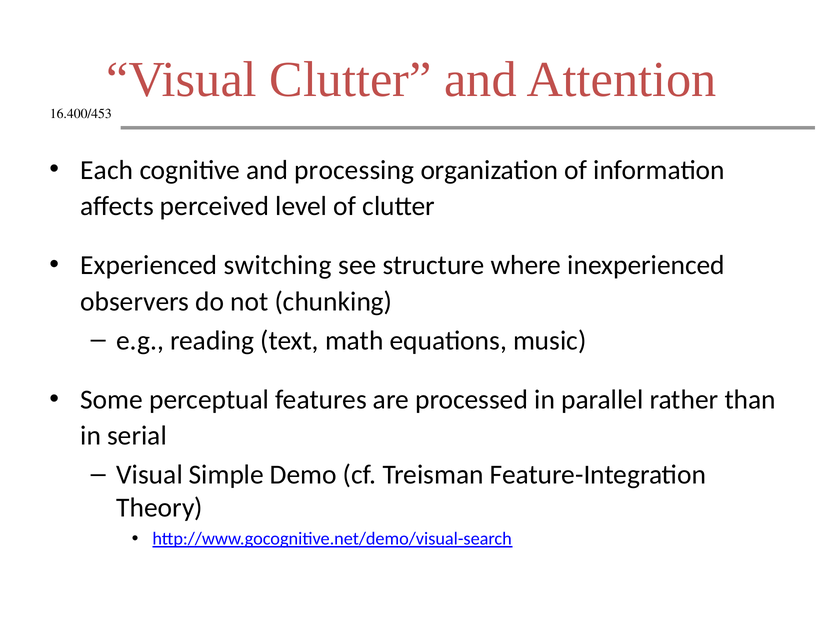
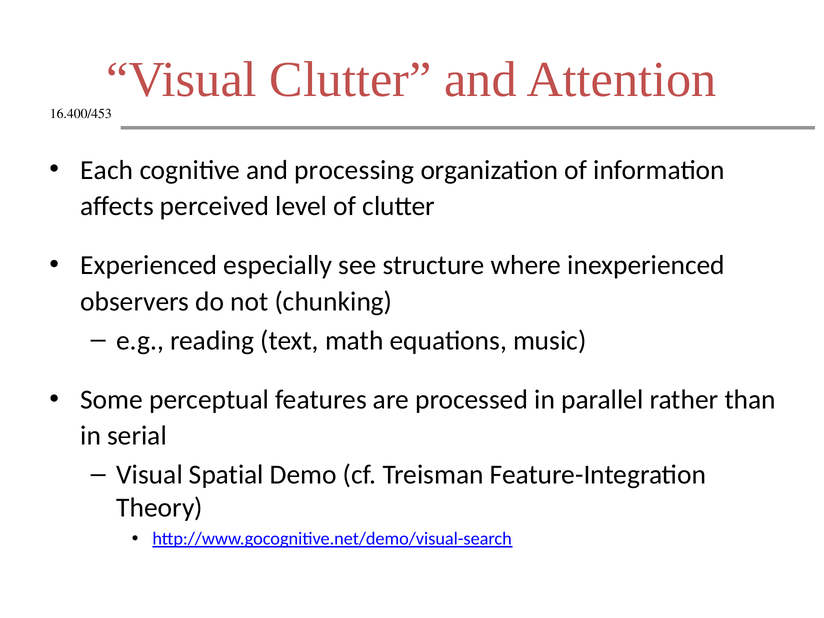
switching: switching -> especially (278, 265)
Simple: Simple -> Spatial (226, 475)
